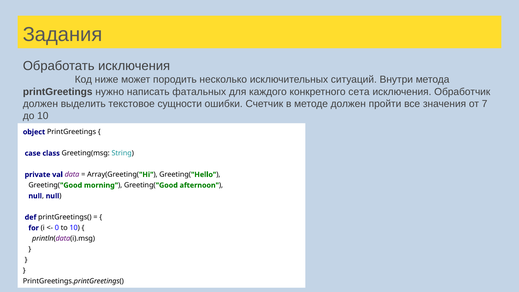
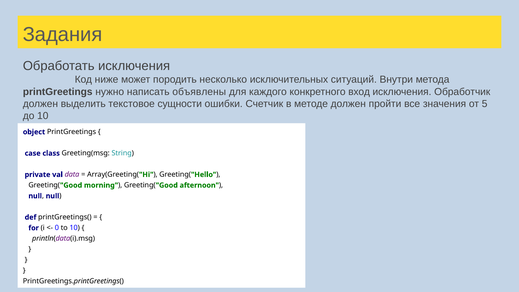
фатальных: фатальных -> объявлены (199, 92)
сета: сета -> вход (359, 92)
7: 7 -> 5 (485, 104)
